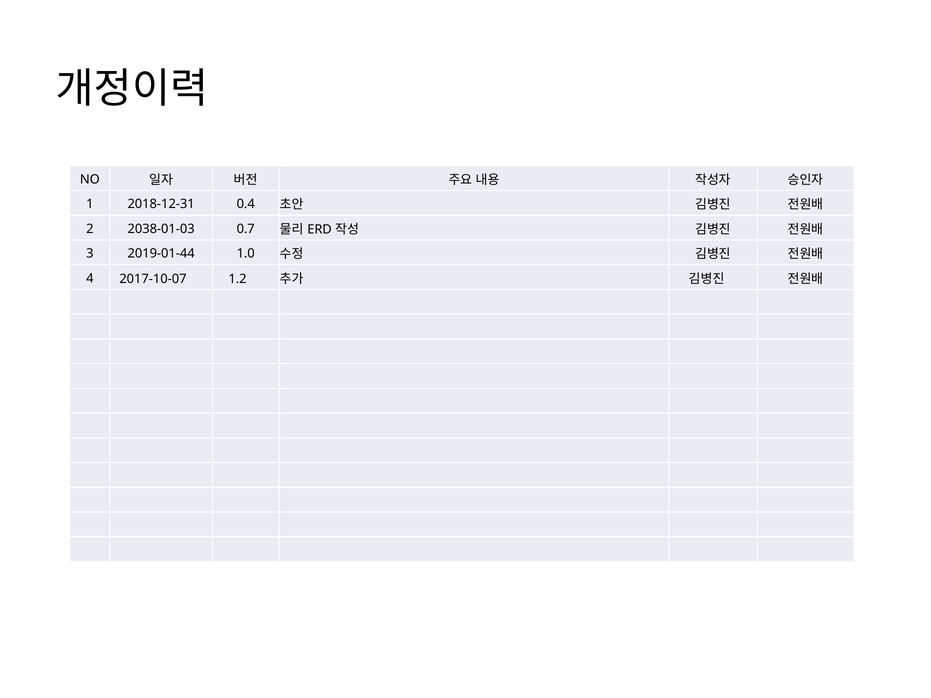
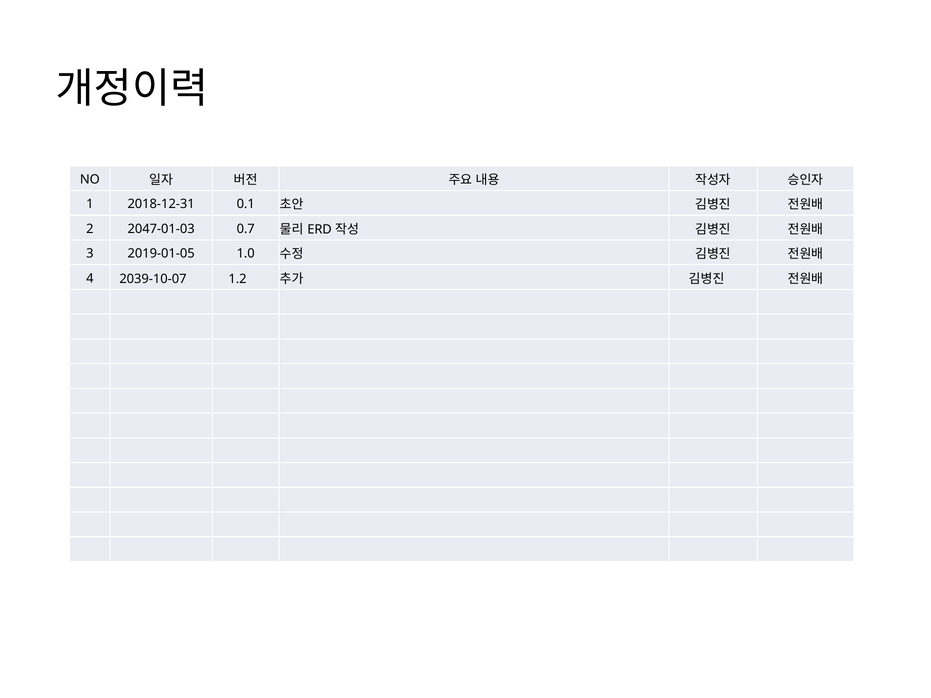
0.4: 0.4 -> 0.1 (246, 204)
2038-01-03: 2038-01-03 -> 2047-01-03 (161, 229)
2019-01-44: 2019-01-44 -> 2019-01-05 (161, 254)
2017-10-07: 2017-10-07 -> 2039-10-07 (153, 279)
